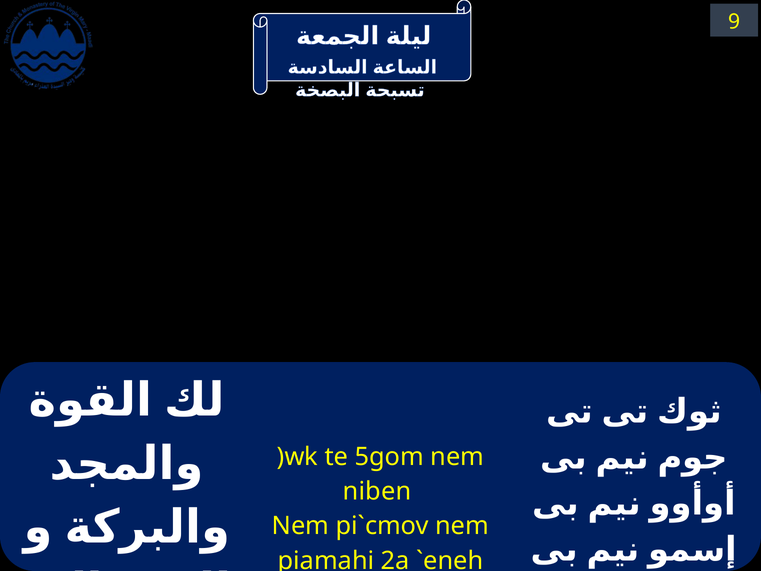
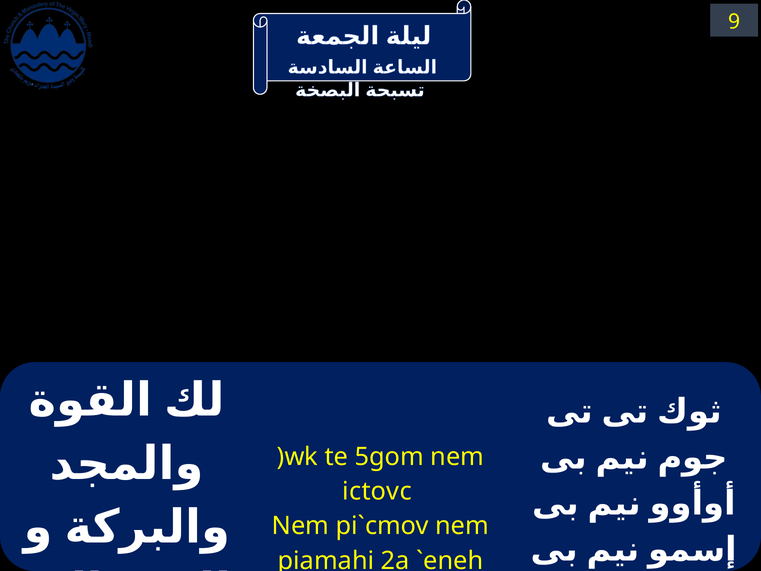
niben: niben -> ictovc (377, 491)
